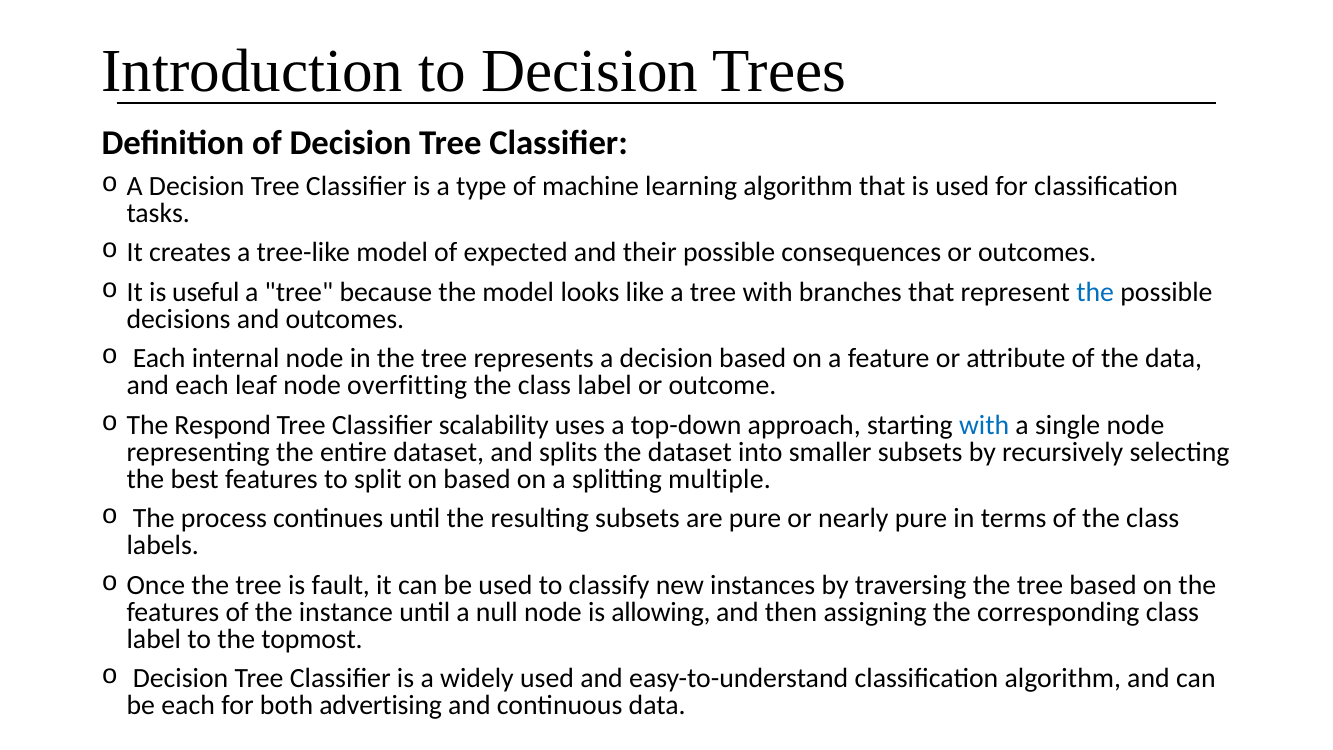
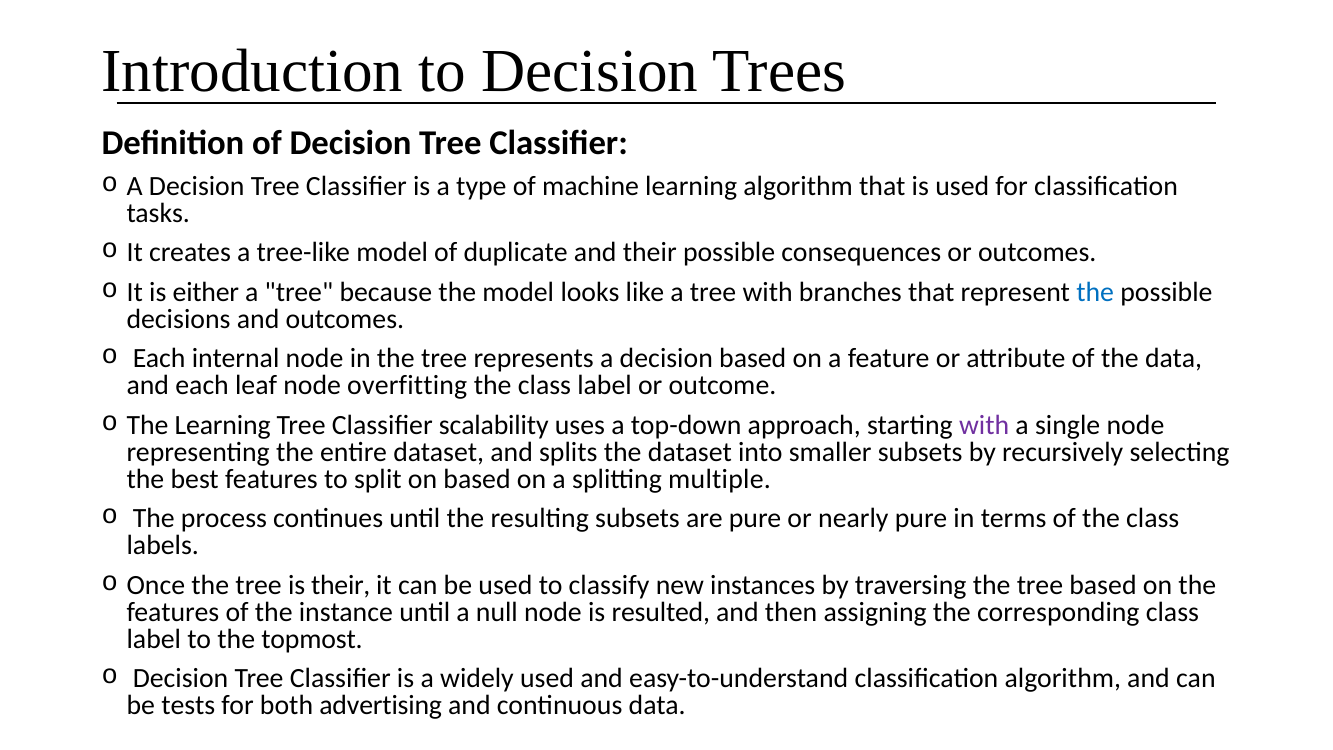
expected: expected -> duplicate (516, 253)
useful: useful -> either (206, 292)
The Respond: Respond -> Learning (223, 425)
with colour: blue -> purple (984, 425)
is fault: fault -> their (341, 585)
allowing: allowing -> resulted (661, 612)
be each: each -> tests (188, 706)
